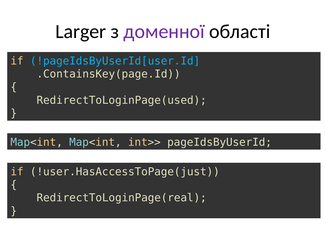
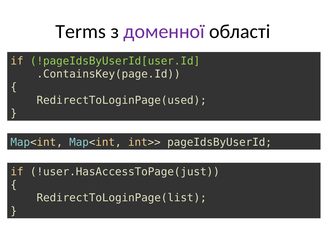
Larger: Larger -> Terms (81, 32)
!pageIdsByUserId[user.Id colour: light blue -> light green (115, 61)
RedirectToLoginPage(real: RedirectToLoginPage(real -> RedirectToLoginPage(list (122, 197)
